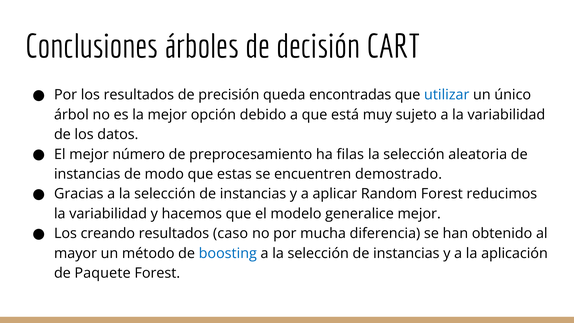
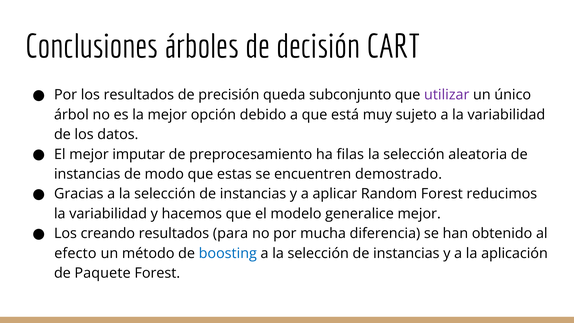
encontradas: encontradas -> subconjunto (350, 95)
utilizar colour: blue -> purple (447, 95)
número: número -> imputar (139, 154)
caso: caso -> para (231, 233)
mayor: mayor -> efecto (75, 253)
